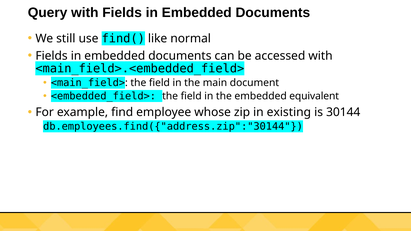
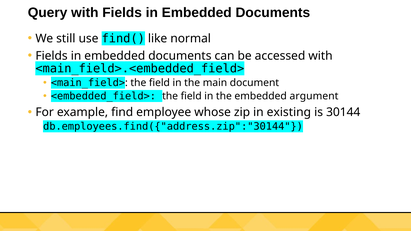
equivalent: equivalent -> argument (314, 96)
